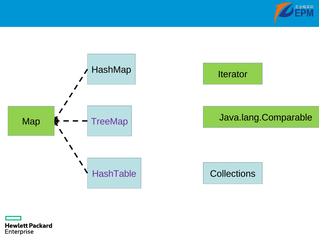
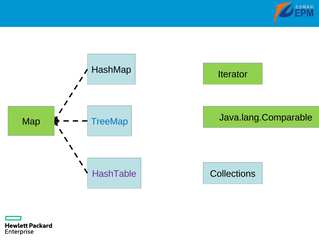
TreeMap colour: purple -> blue (109, 121)
